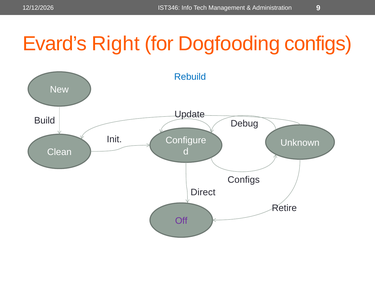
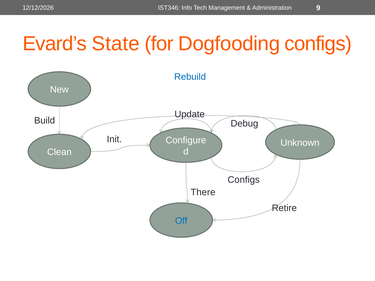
Right: Right -> State (116, 44)
Direct: Direct -> There (203, 192)
Off colour: purple -> blue (181, 221)
